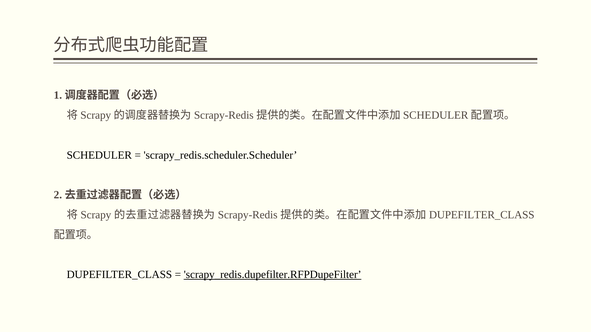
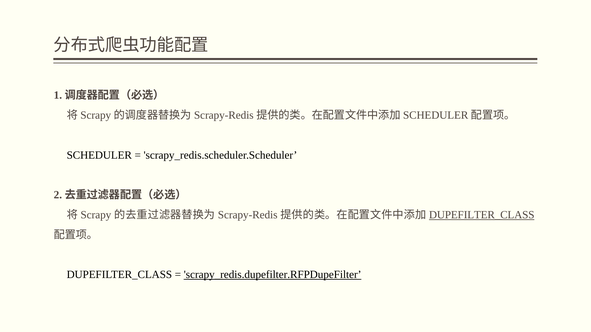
DUPEFILTER_CLASS underline: none -> present (482, 215)
